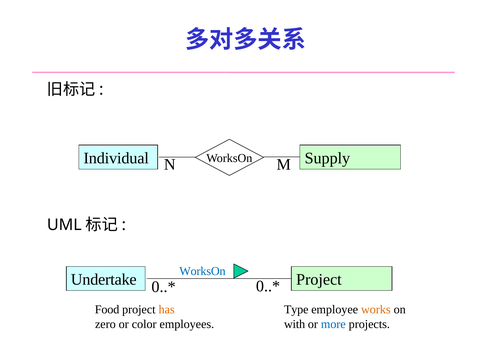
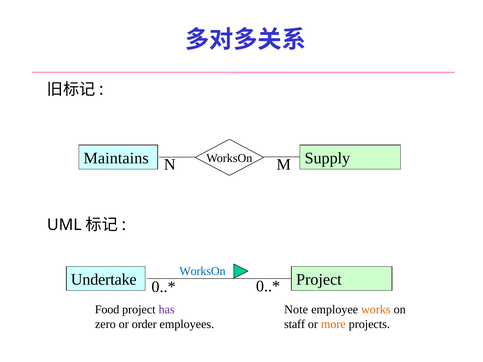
Individual: Individual -> Maintains (116, 158)
has colour: orange -> purple (167, 310)
Type: Type -> Note (296, 310)
color: color -> order (144, 324)
with: with -> staff (295, 324)
more colour: blue -> orange (333, 324)
